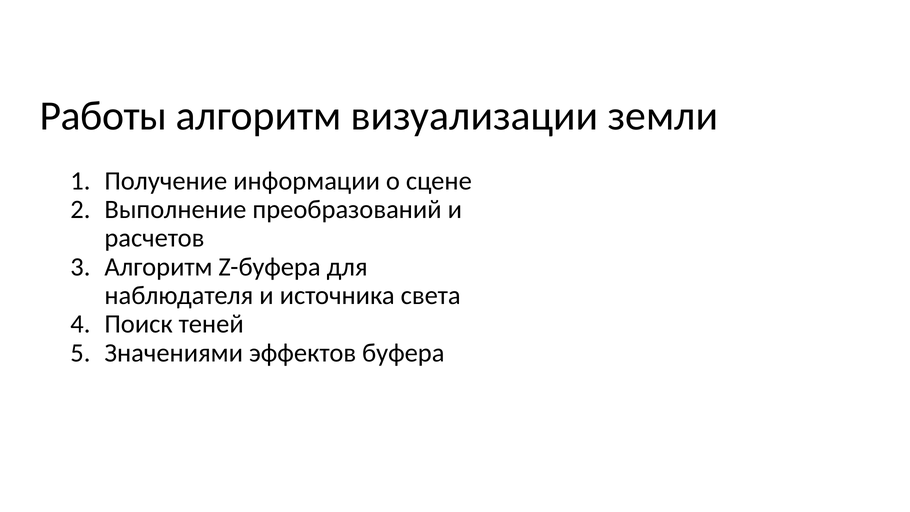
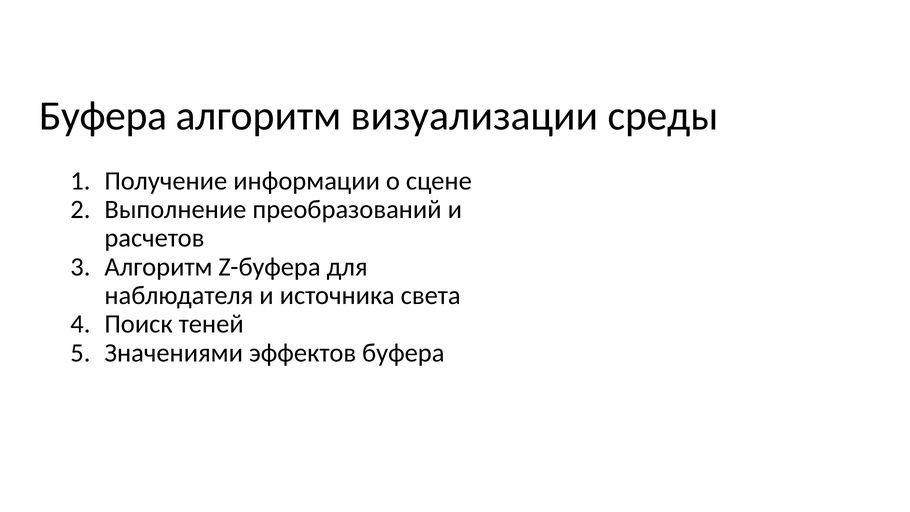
Работы: Работы -> Буфера (103, 116)
земли: земли -> среды (663, 116)
